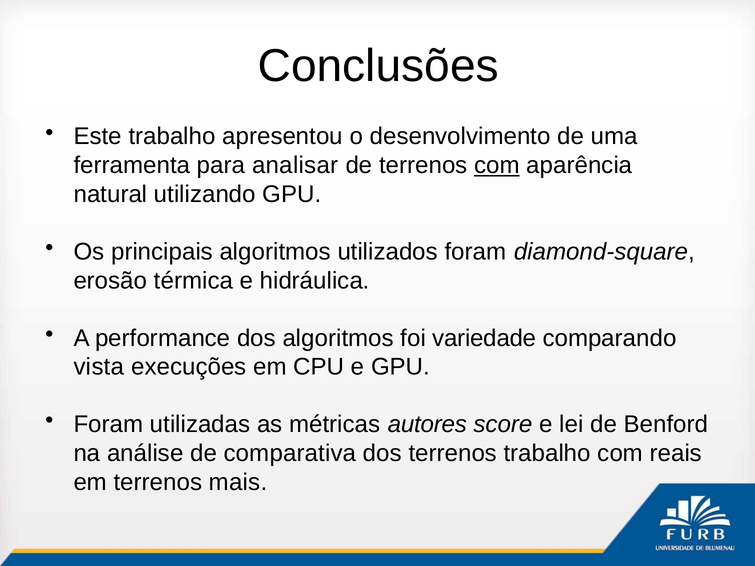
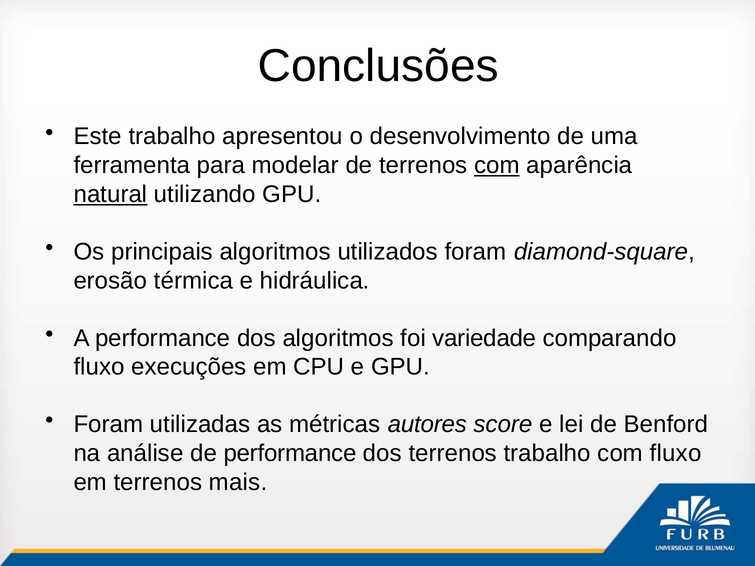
analisar: analisar -> modelar (295, 165)
natural underline: none -> present (110, 194)
vista: vista -> fluxo (99, 367)
de comparativa: comparativa -> performance (290, 454)
com reais: reais -> fluxo (676, 454)
